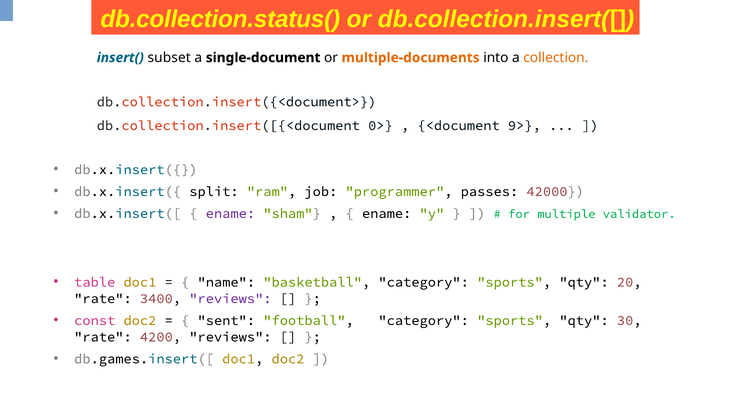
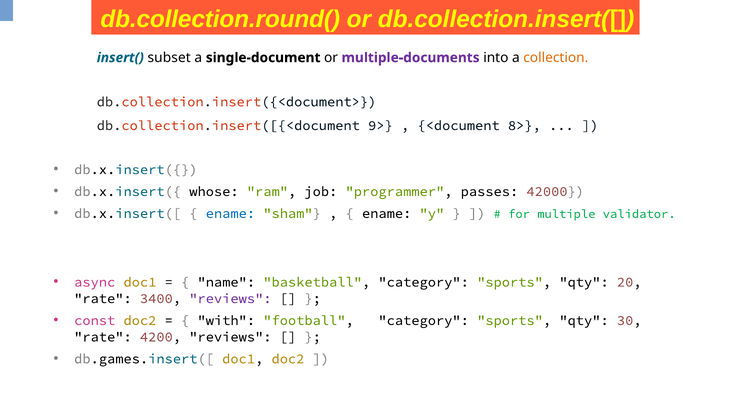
db.collection.status(: db.collection.status( -> db.collection.round( (220, 19)
multiple-documents colour: orange -> purple (411, 58)
0>: 0> -> 9> (380, 126)
9>: 9> -> 8> (524, 126)
split: split -> whose (214, 192)
ename colour: purple -> blue (230, 213)
table: table -> async (95, 282)
sent: sent -> with (226, 321)
